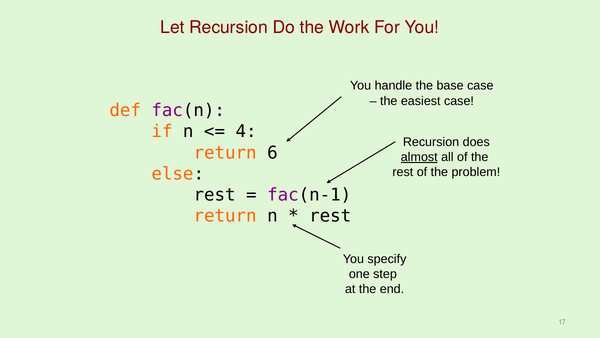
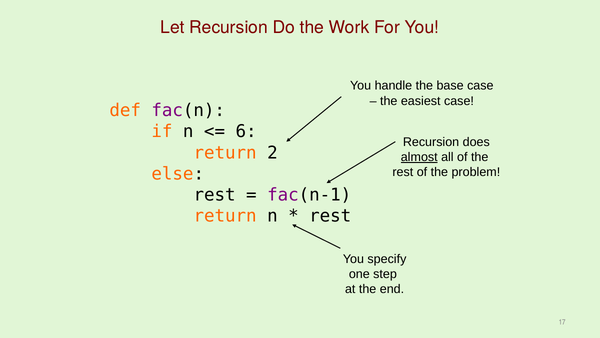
4: 4 -> 6 (246, 131)
6: 6 -> 2 (272, 153)
